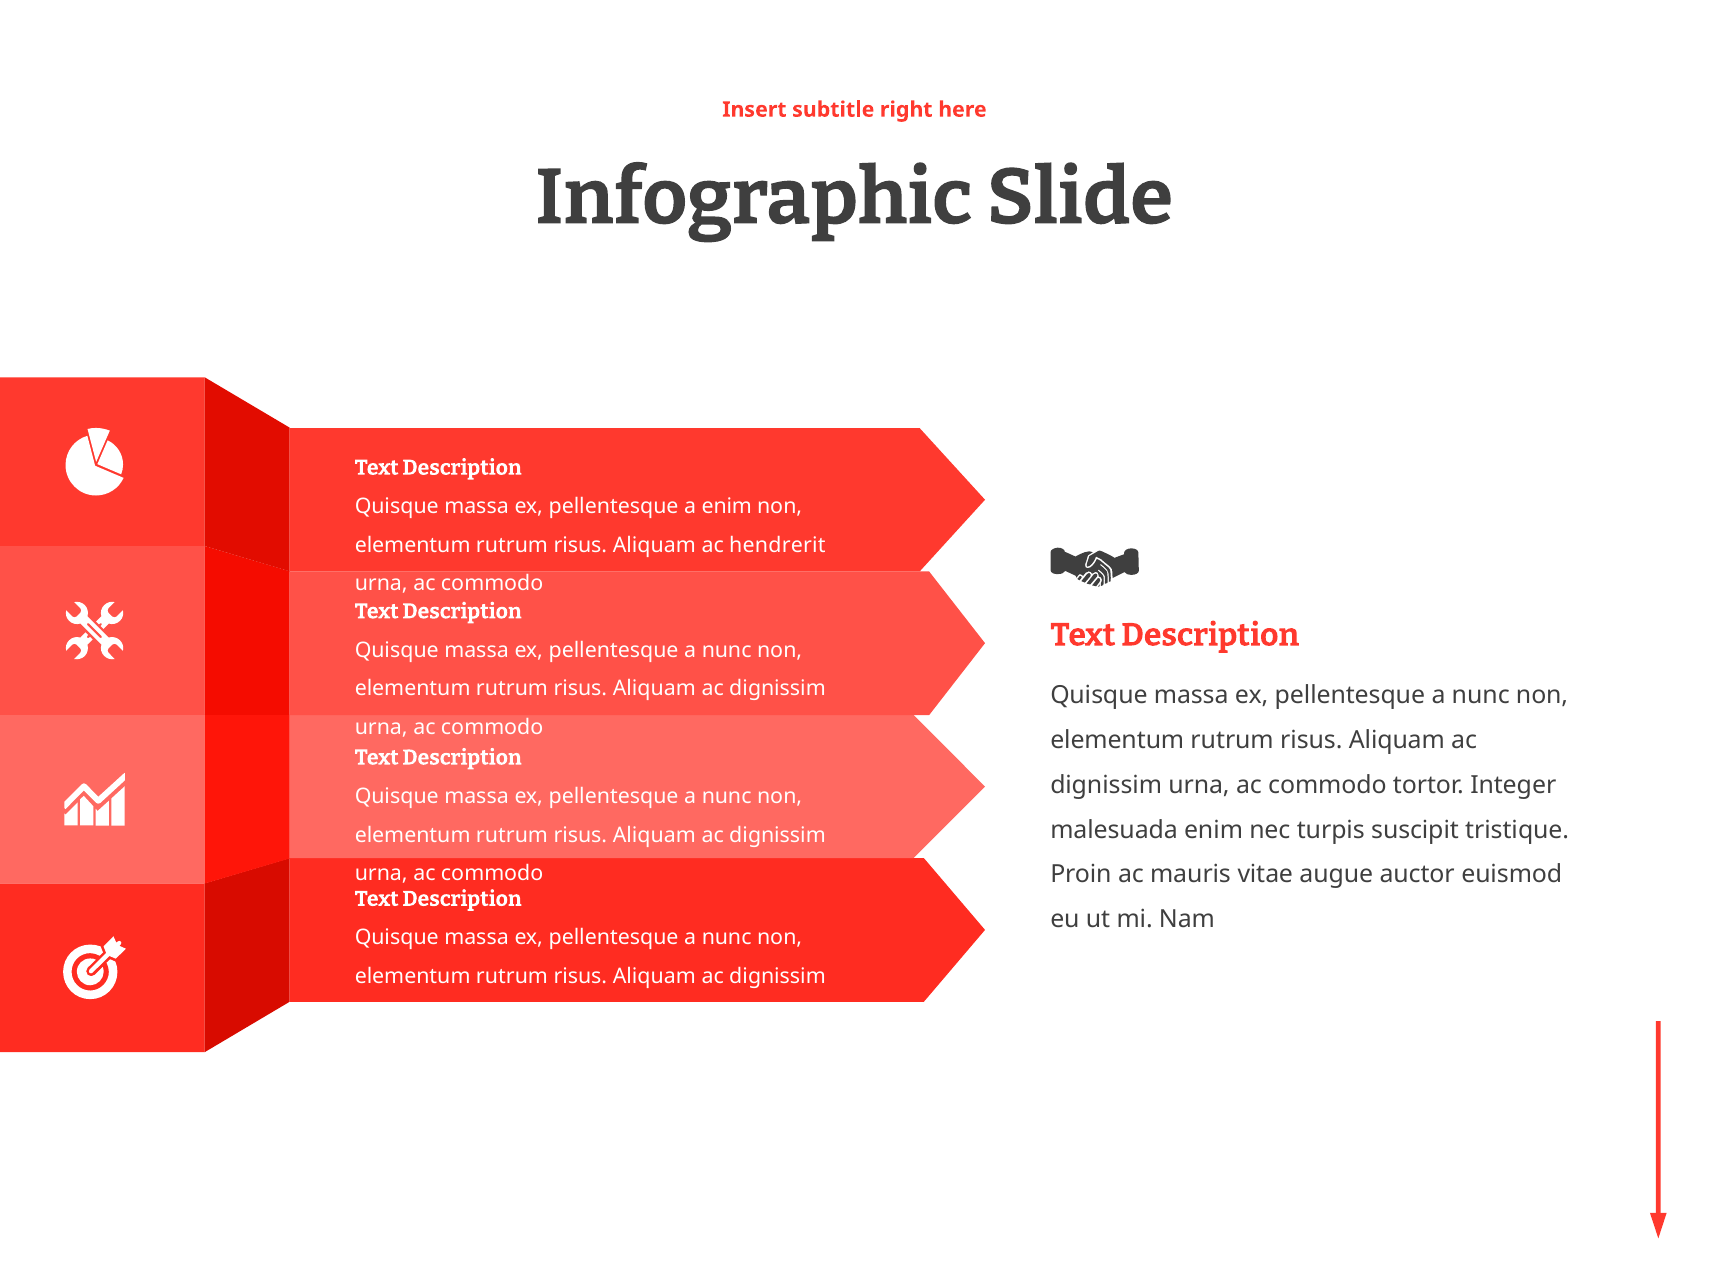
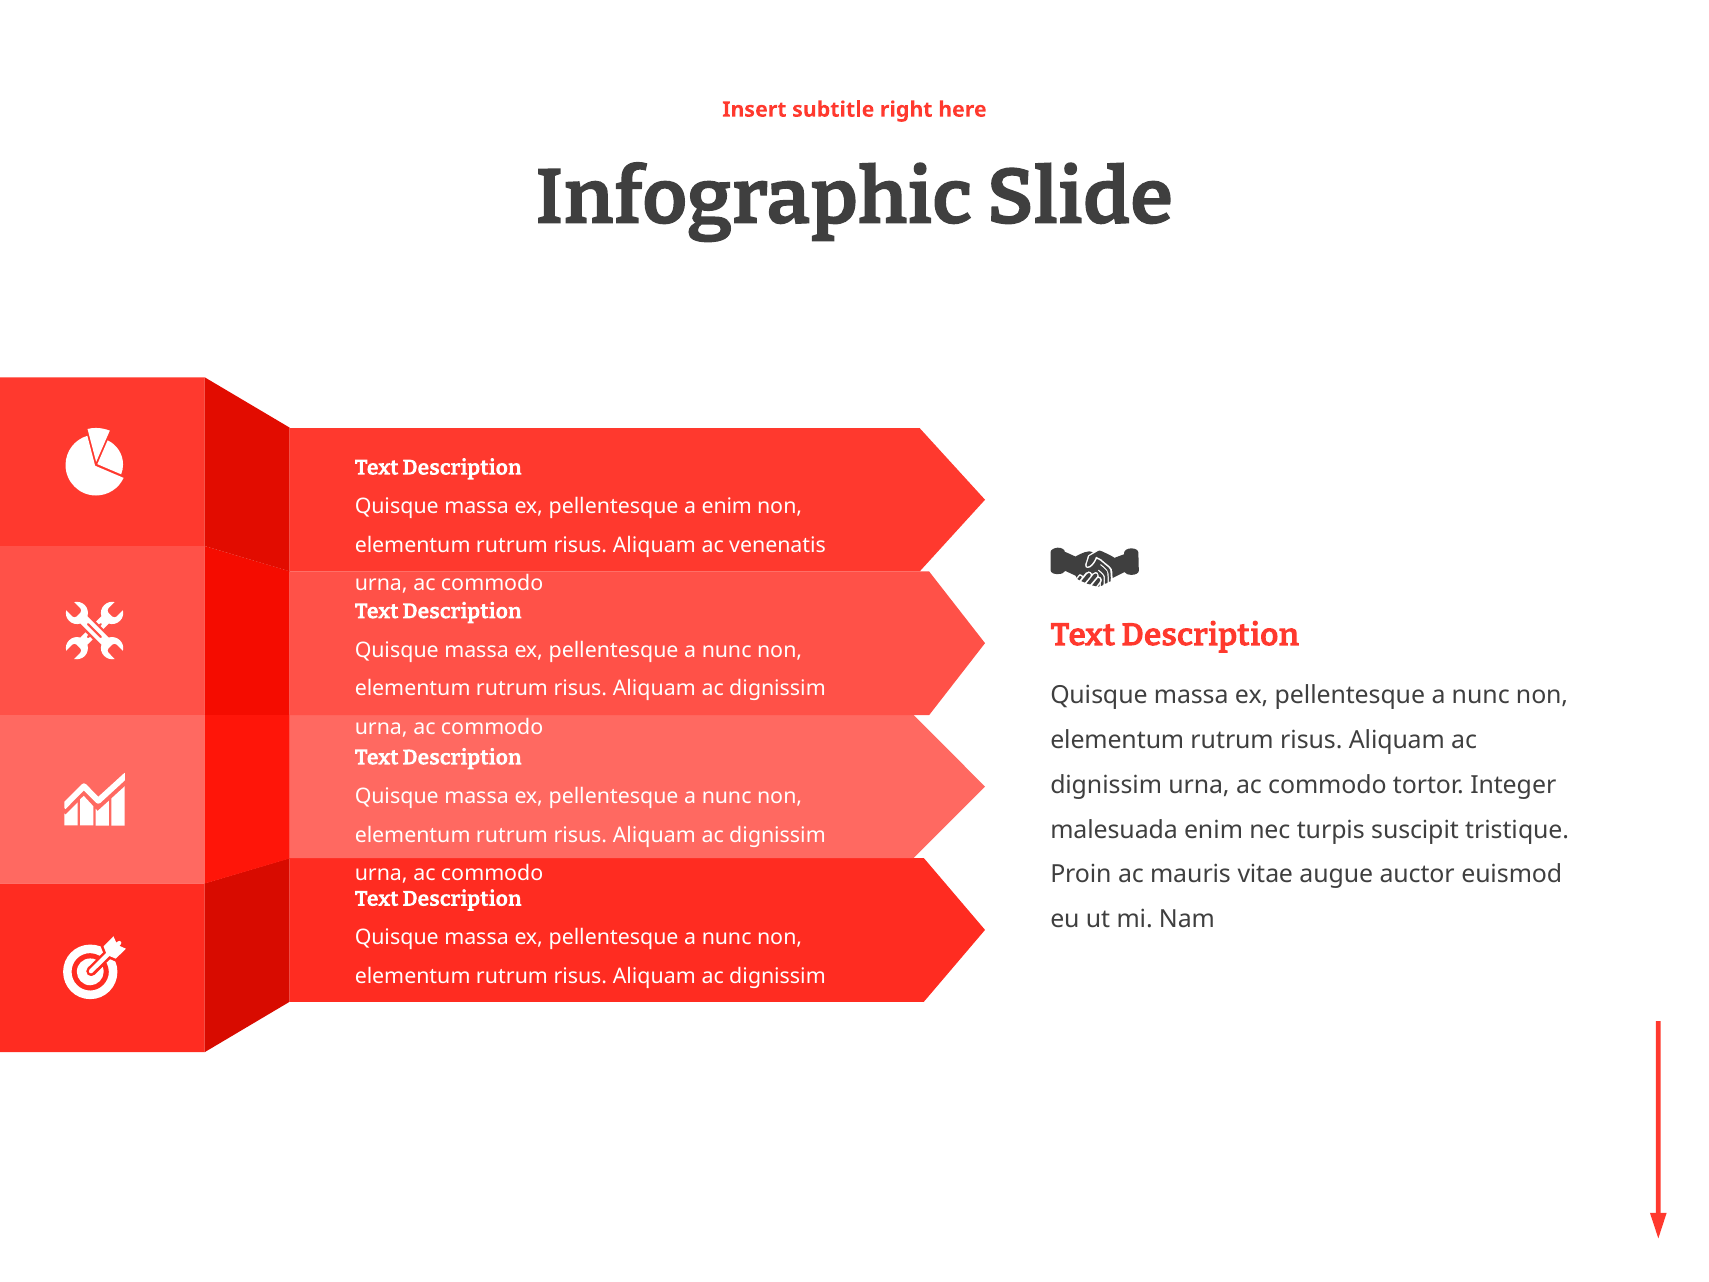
hendrerit: hendrerit -> venenatis (778, 545)
